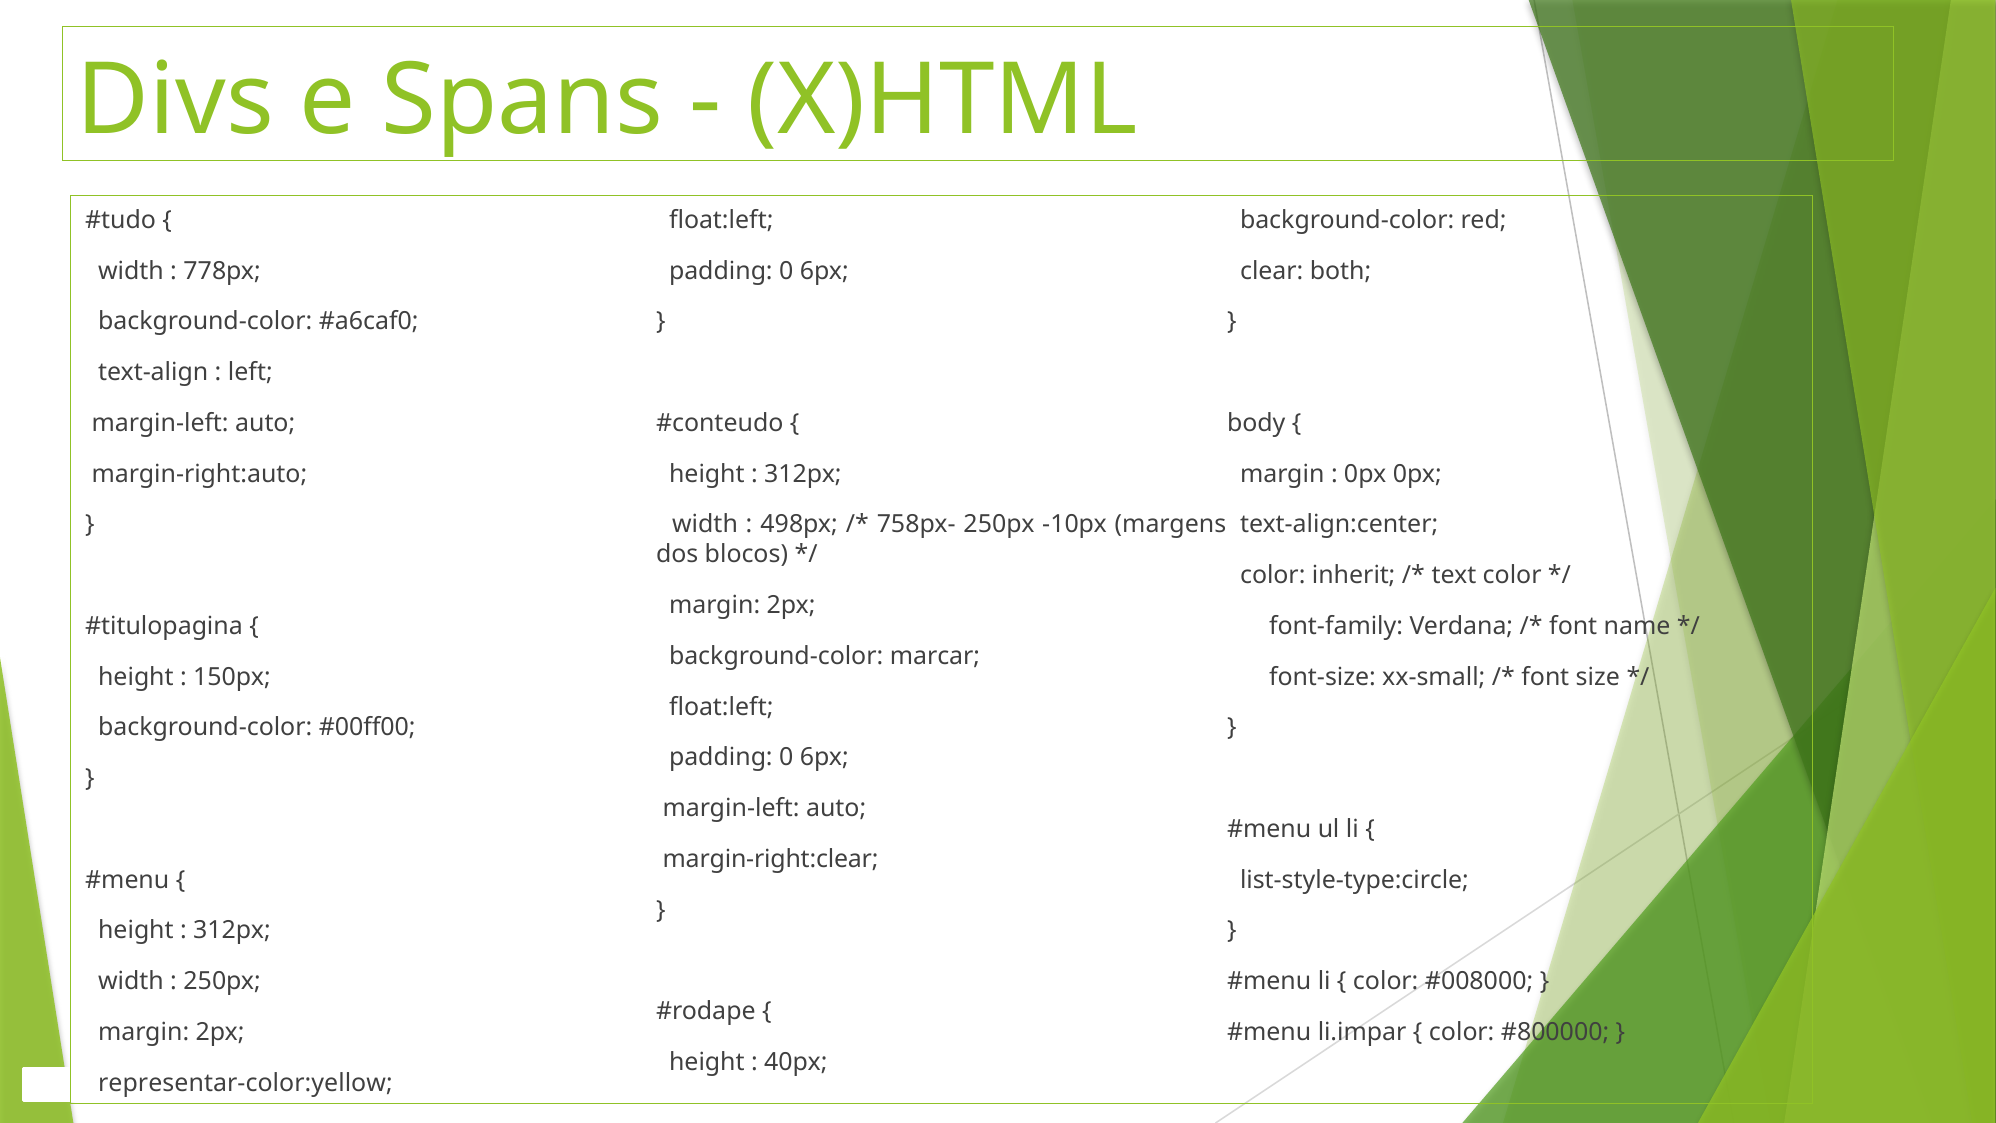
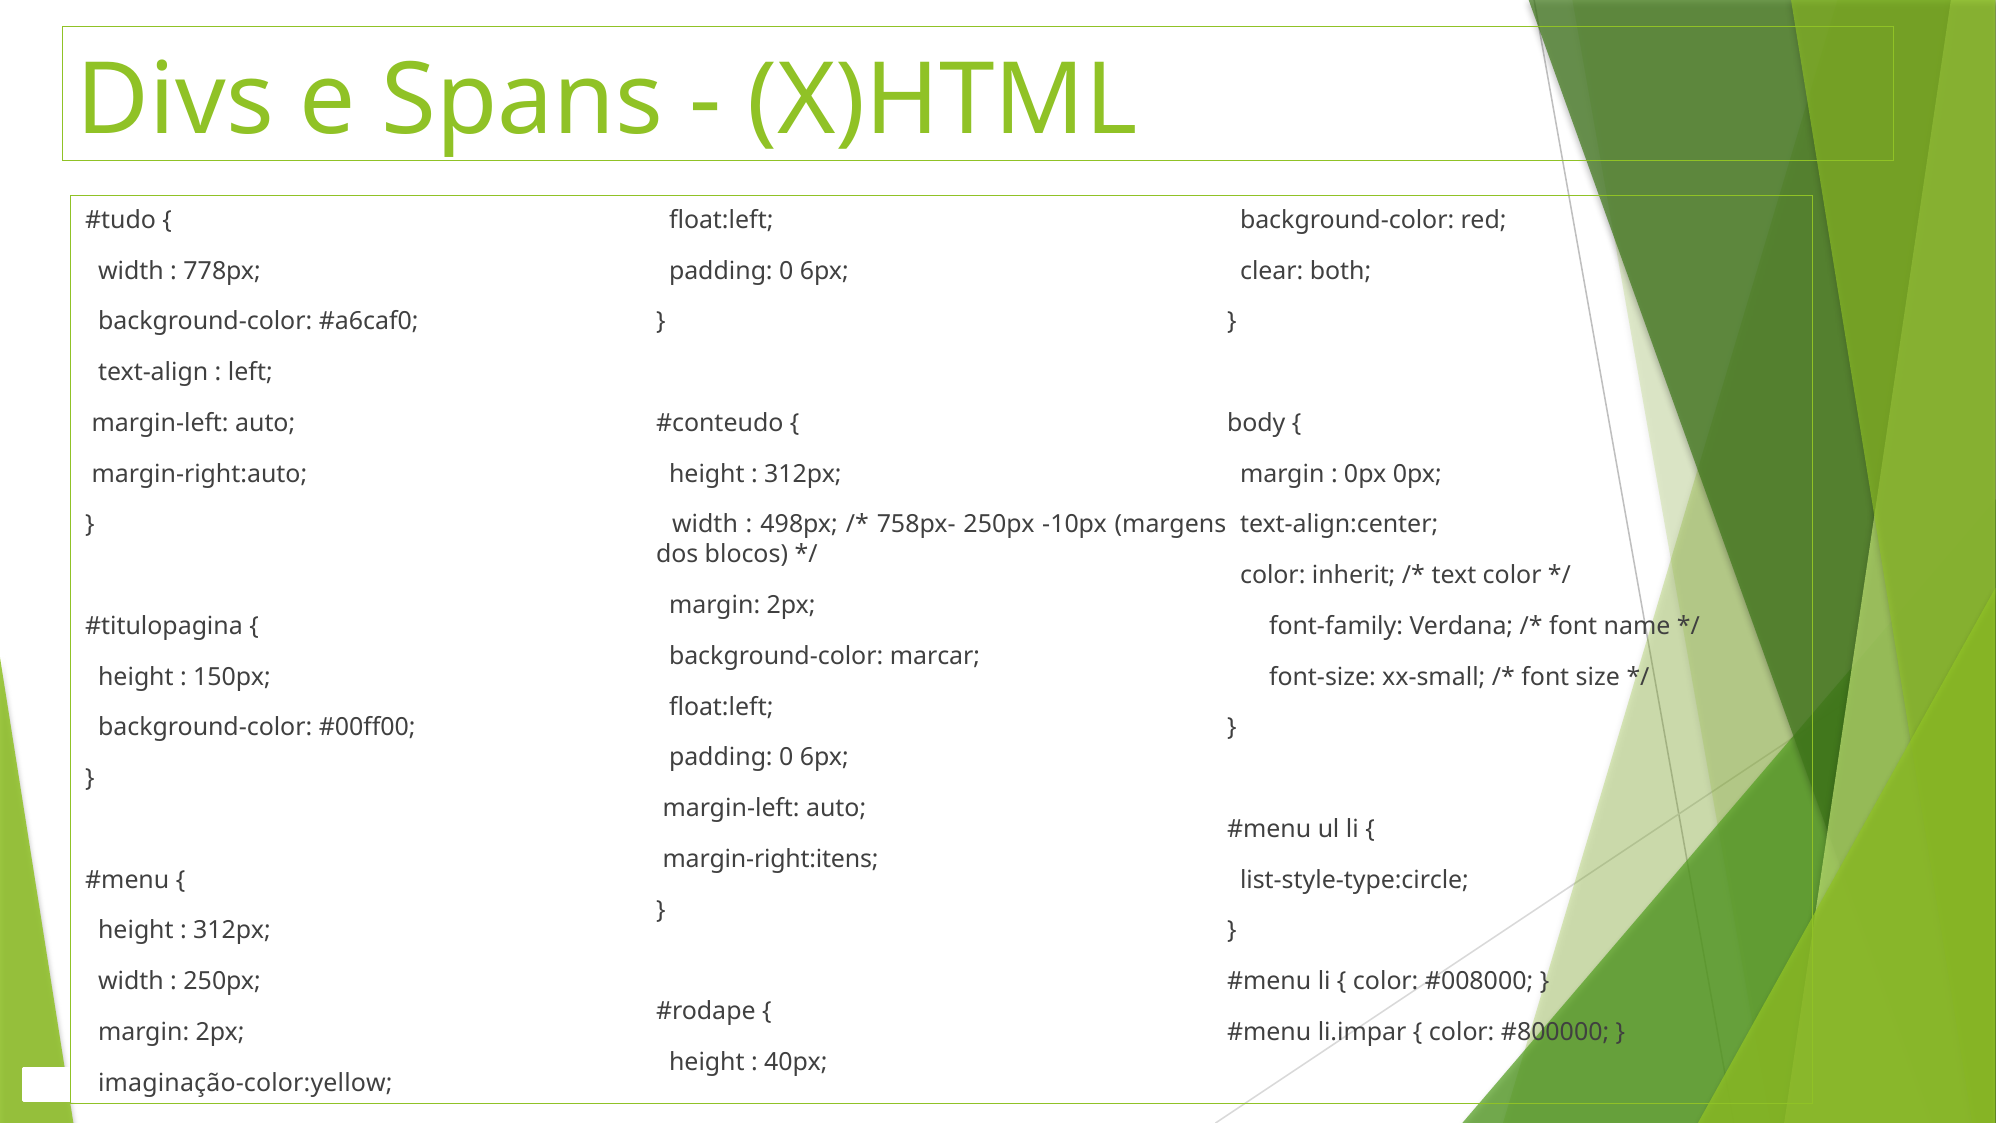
margin-right:clear: margin-right:clear -> margin-right:itens (771, 859)
representar-color:yellow: representar-color:yellow -> imaginação-color:yellow (245, 1083)
